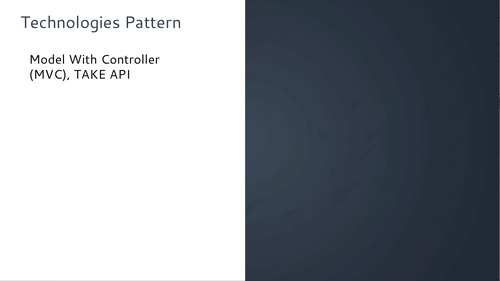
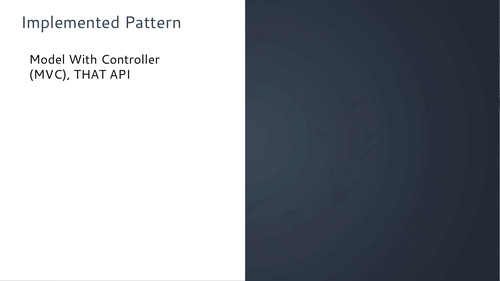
Technologies: Technologies -> Implemented (70, 23)
TAKE: TAKE -> THAT (90, 75)
